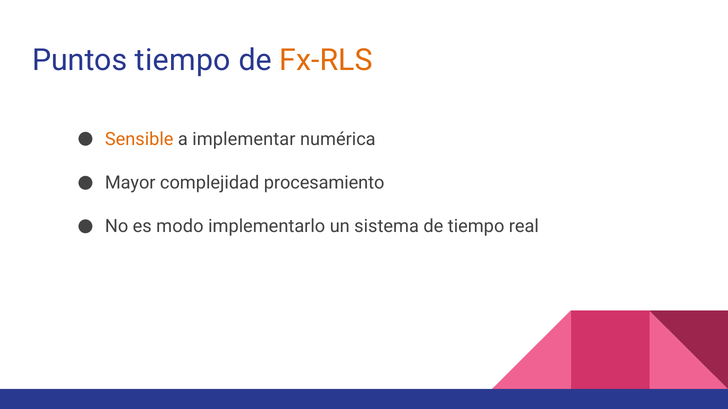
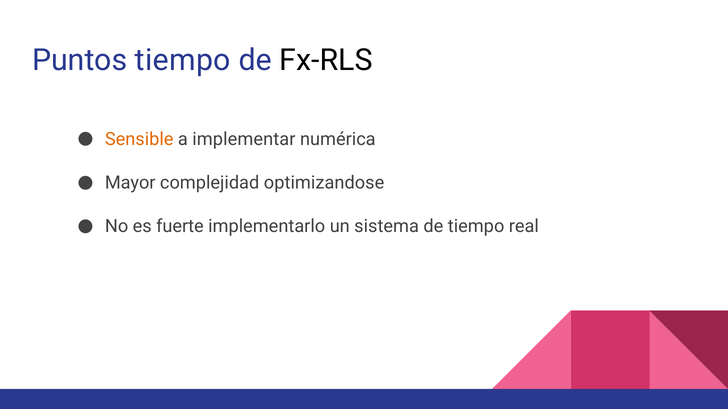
Fx-RLS colour: orange -> black (326, 60)
procesamiento: procesamiento -> optimizandose (324, 183)
modo: modo -> fuerte (180, 227)
